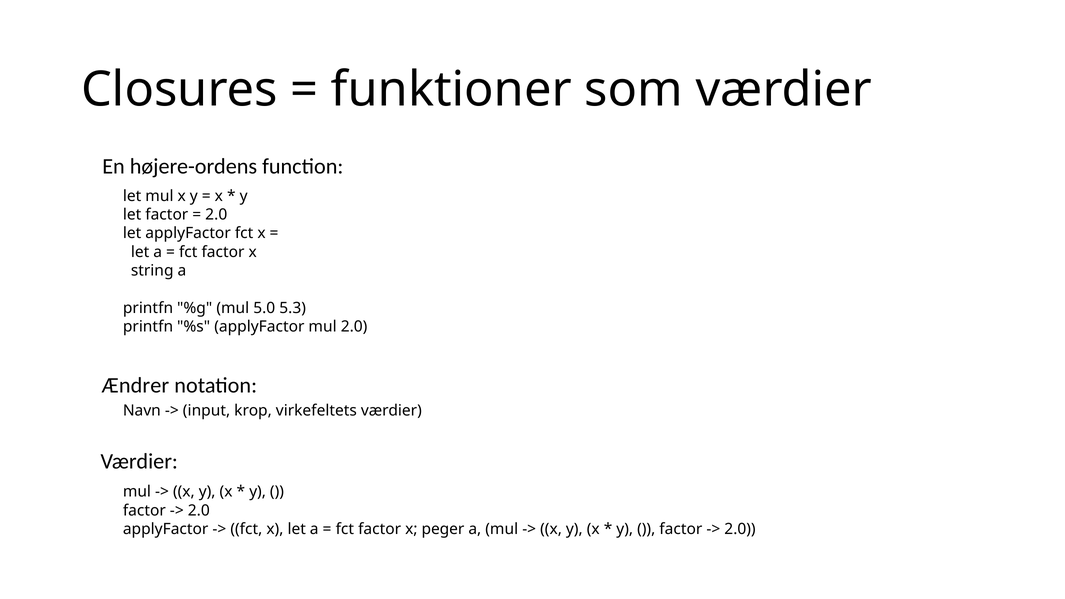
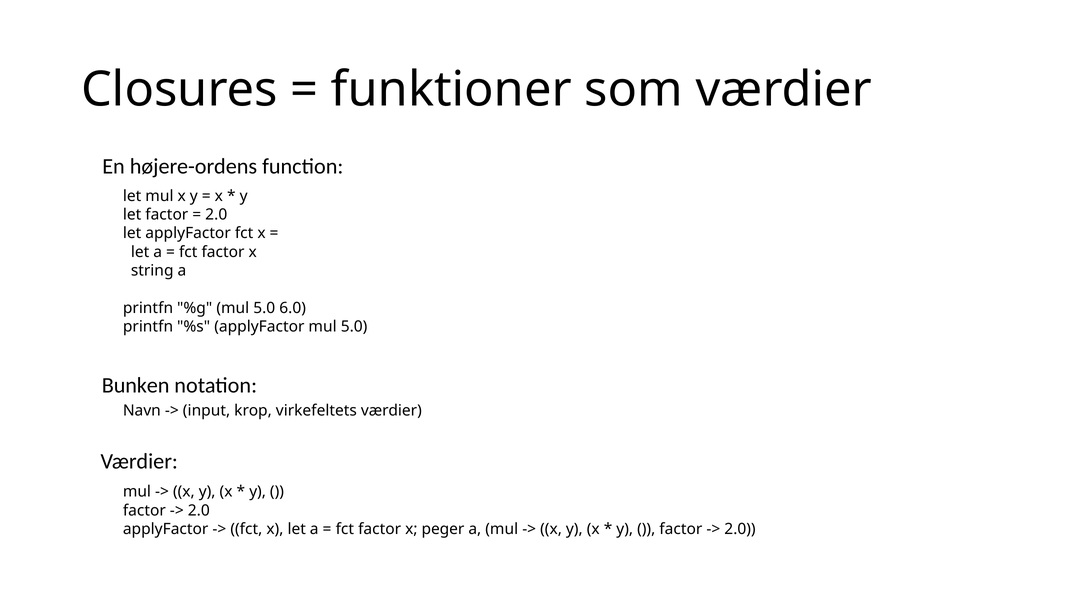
5.3: 5.3 -> 6.0 (293, 308)
applyFactor mul 2.0: 2.0 -> 5.0 (354, 327)
Ændrer: Ændrer -> Bunken (136, 385)
